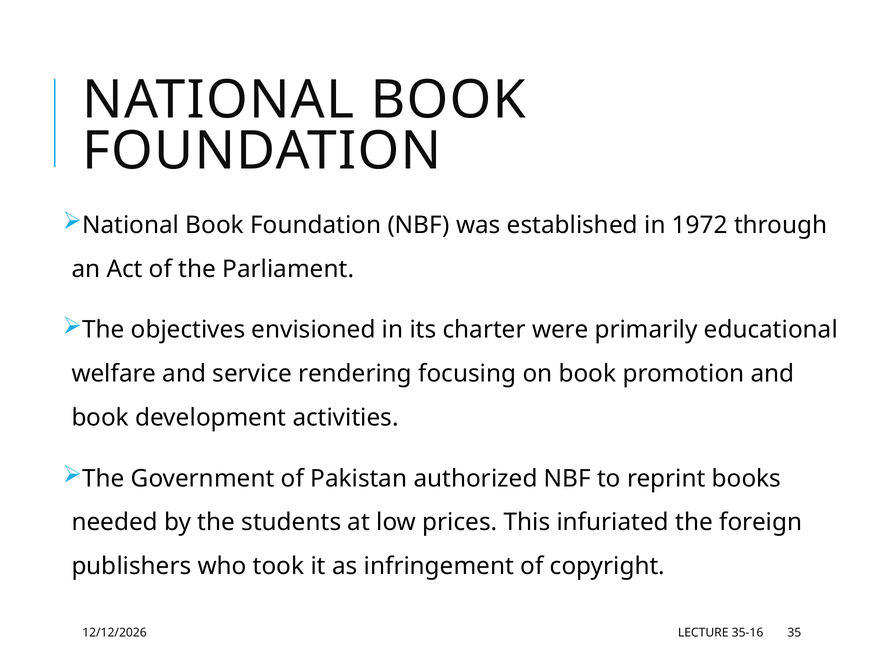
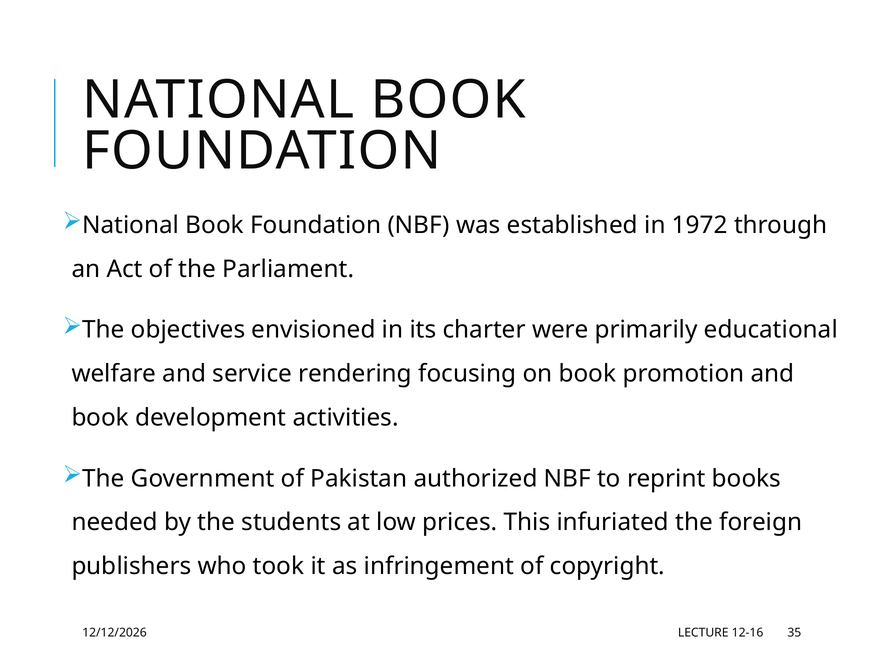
35-16: 35-16 -> 12-16 (748, 633)
